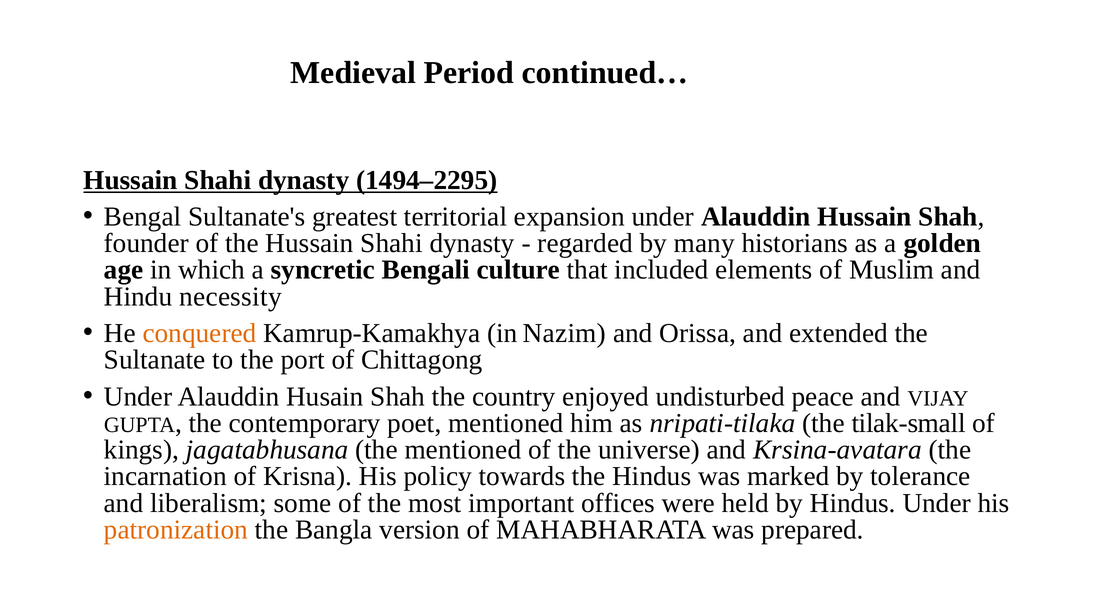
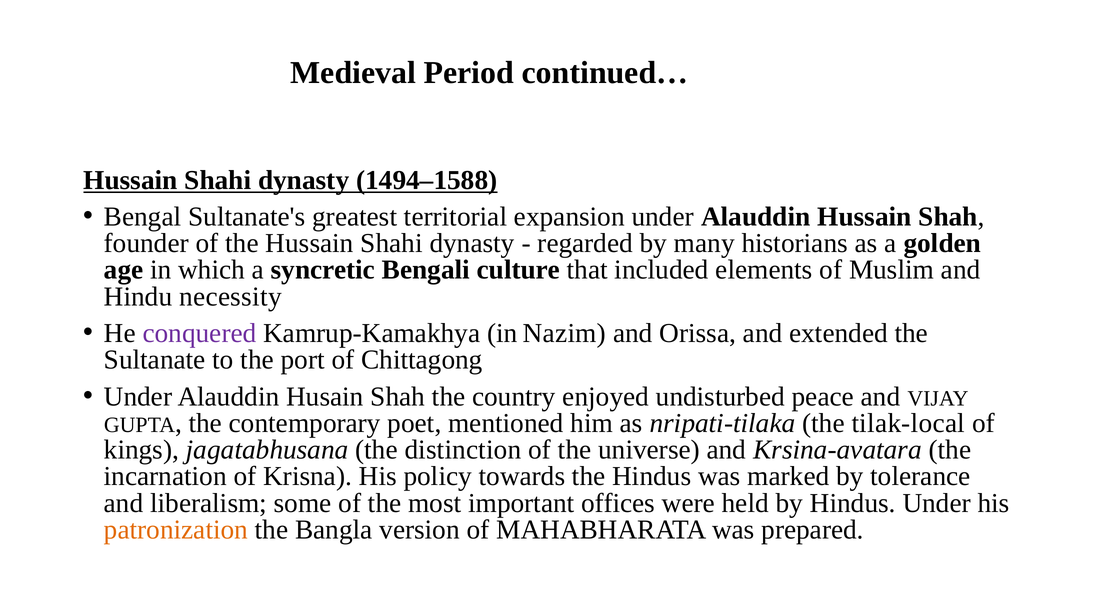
1494–2295: 1494–2295 -> 1494–1588 (427, 180)
conquered colour: orange -> purple (200, 334)
tilak-small: tilak-small -> tilak-local (908, 424)
the mentioned: mentioned -> distinction (463, 450)
